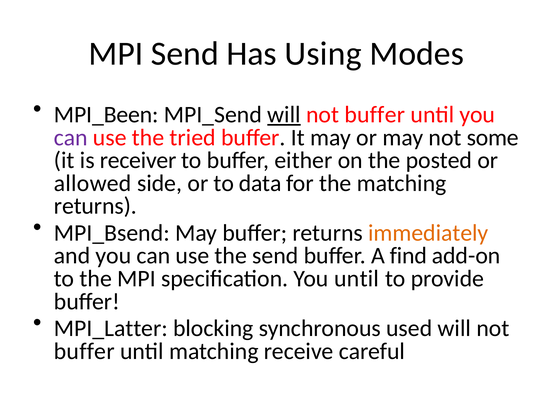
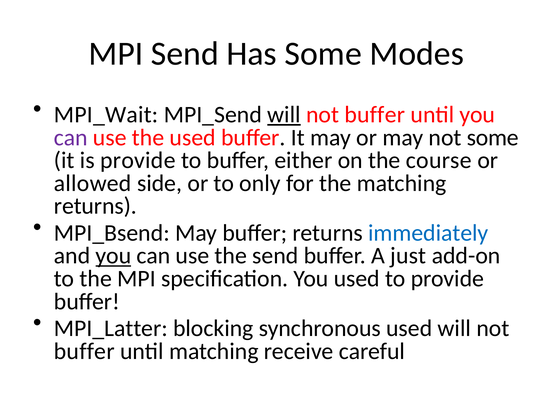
Has Using: Using -> Some (323, 54)
MPI_Been: MPI_Been -> MPI_Wait (106, 115)
the tried: tried -> used (193, 137)
is receiver: receiver -> provide (138, 160)
posted: posted -> course (439, 160)
data: data -> only (260, 183)
immediately colour: orange -> blue (428, 233)
you underline: none -> present (113, 256)
find: find -> just (408, 256)
You until: until -> used (357, 278)
